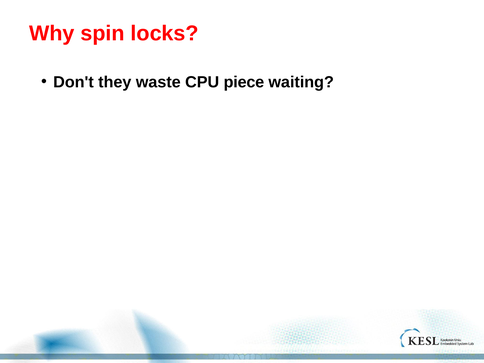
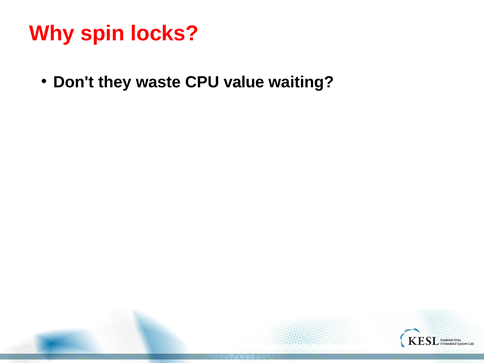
piece: piece -> value (244, 82)
